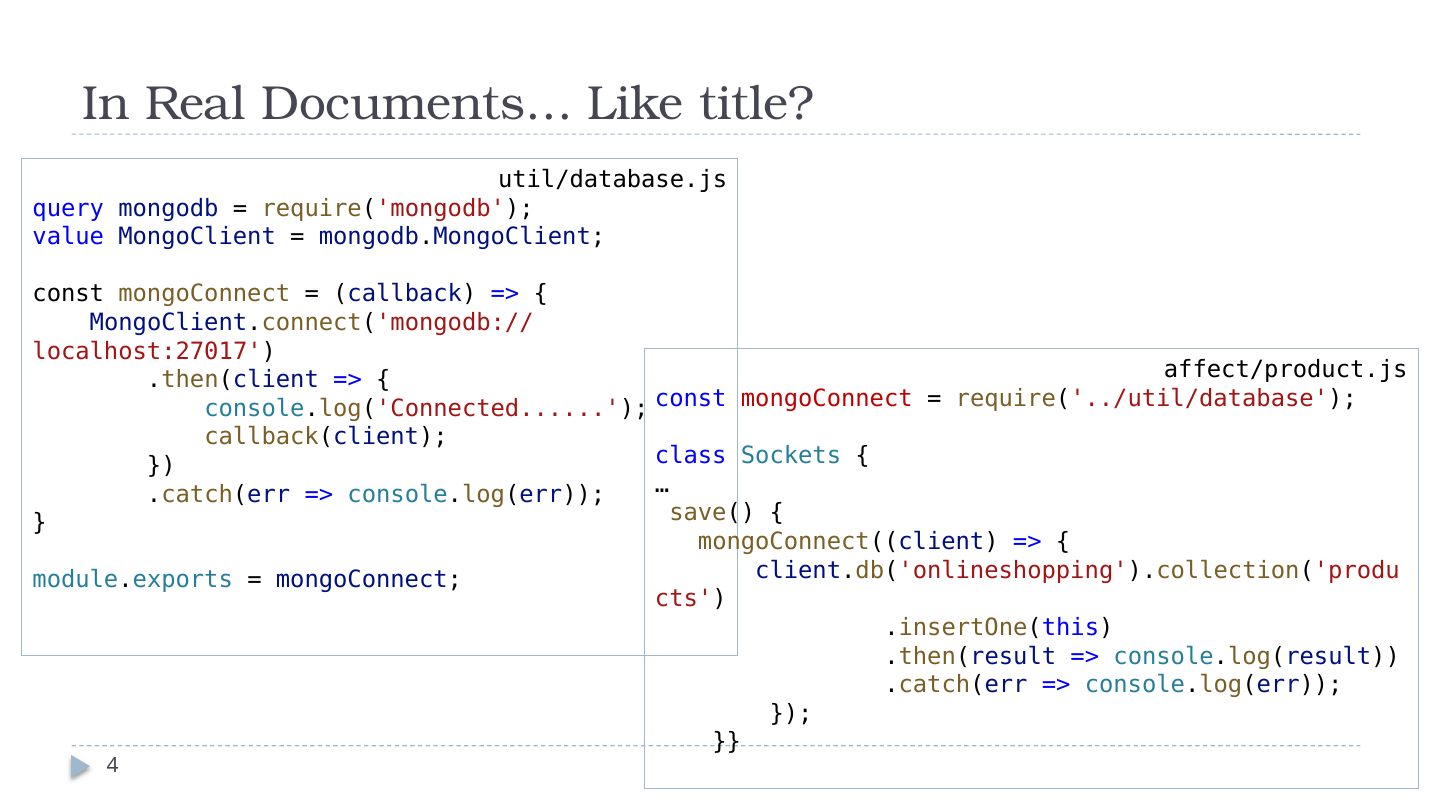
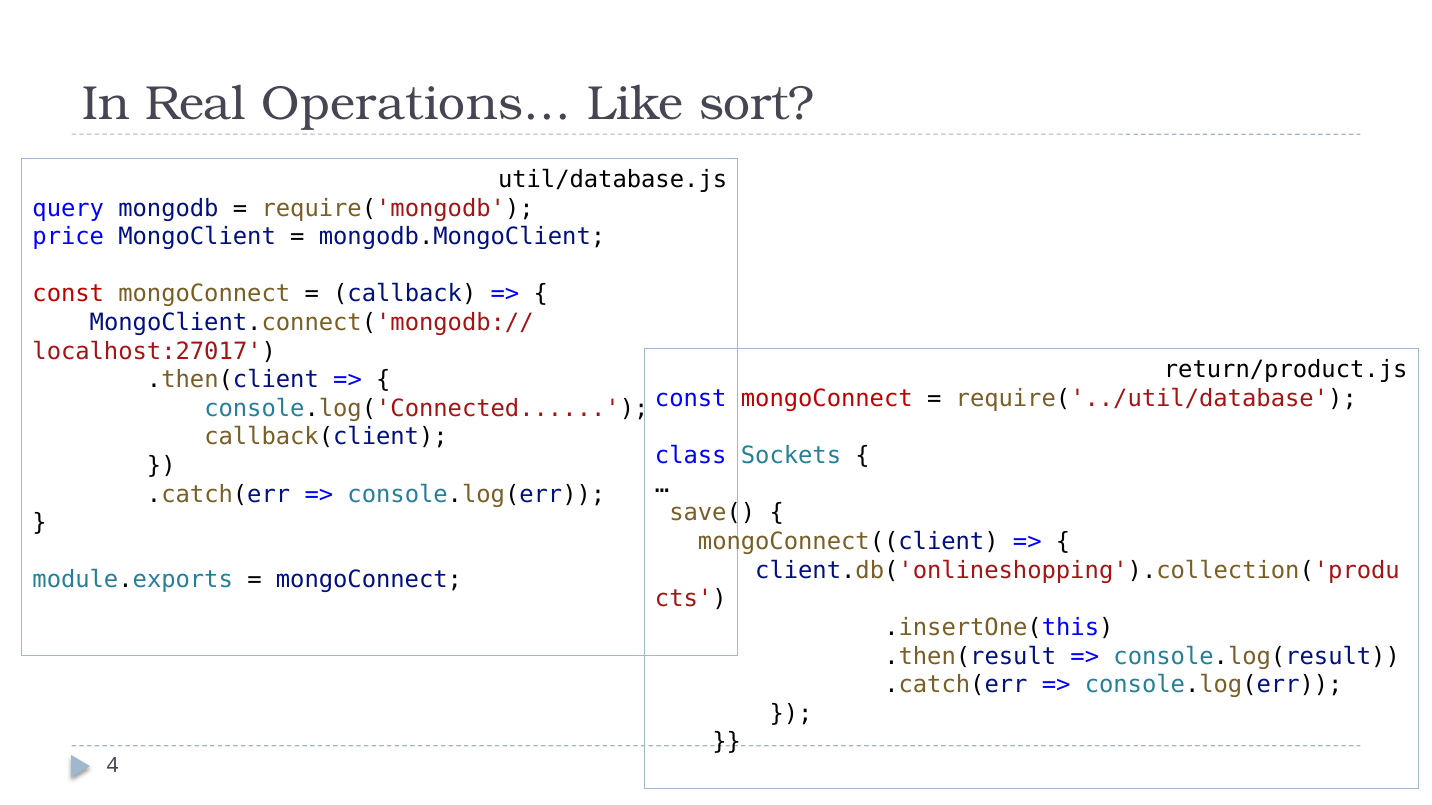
Documents…: Documents… -> Operations… (417, 104)
title: title -> sort (757, 104)
value: value -> price (68, 237)
const colour: black -> red (68, 294)
affect/product.js: affect/product.js -> return/product.js (1286, 370)
